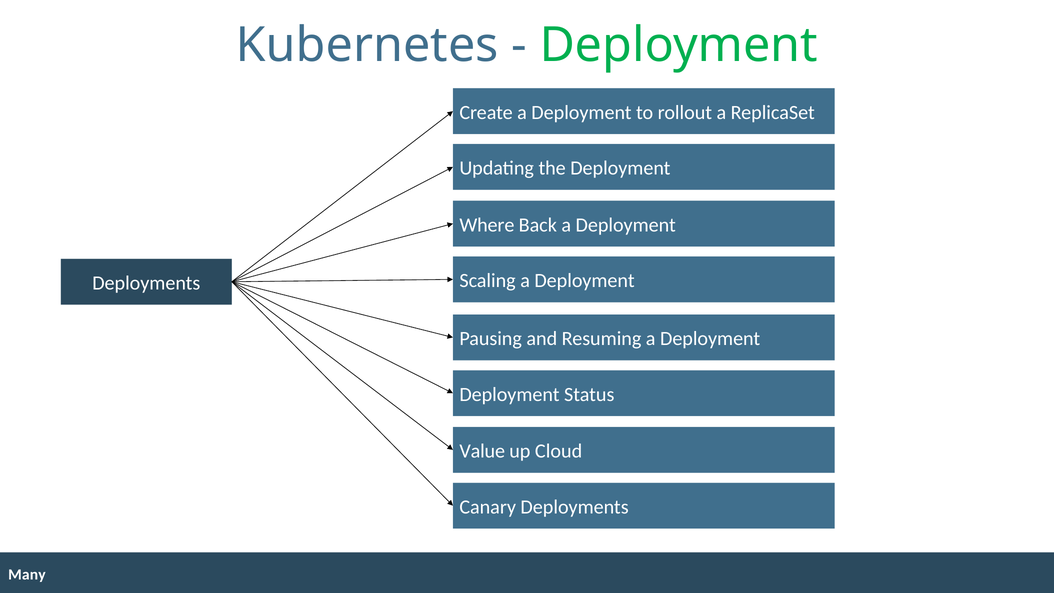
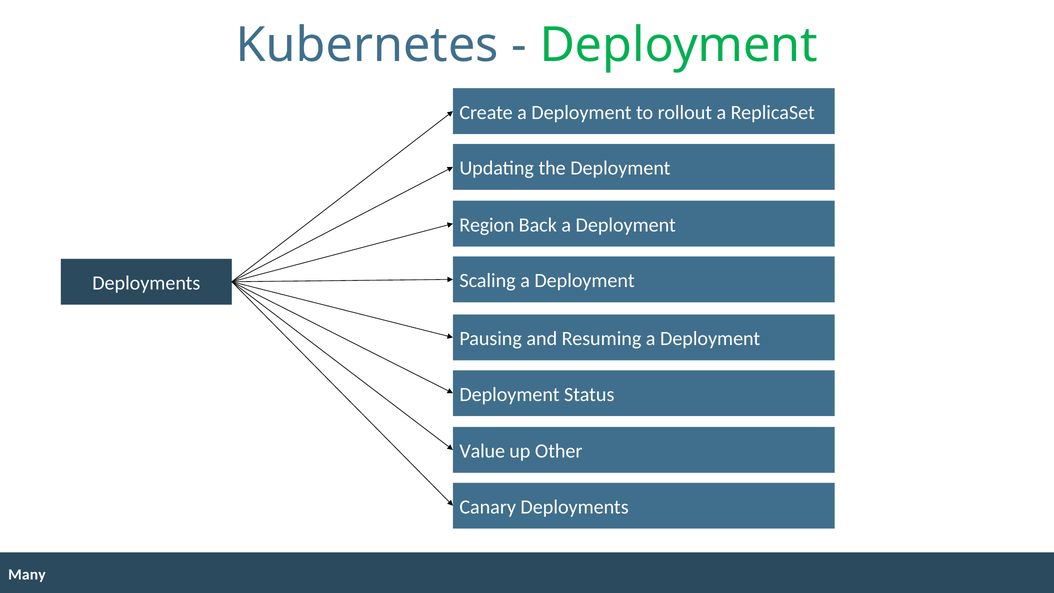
Where: Where -> Region (487, 225)
Cloud: Cloud -> Other (559, 451)
